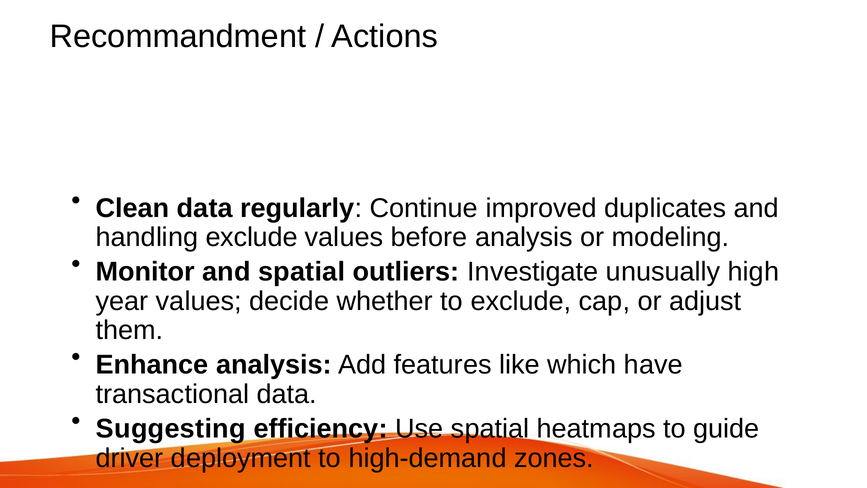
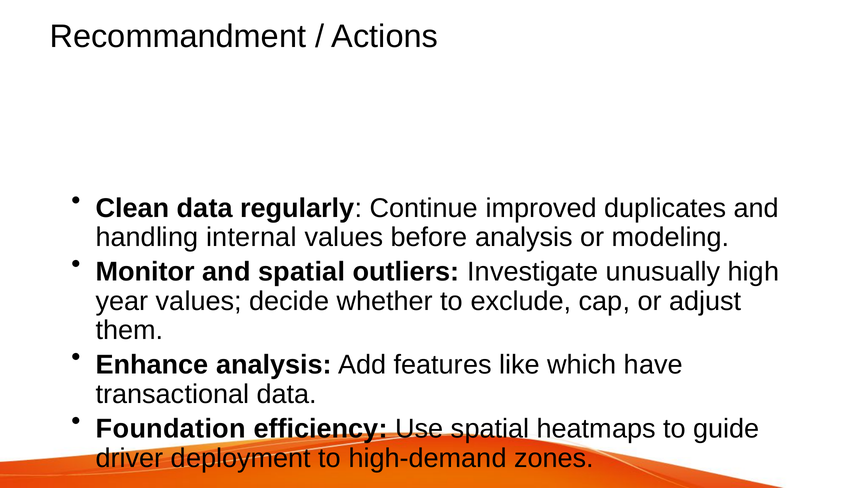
handling exclude: exclude -> internal (251, 237)
Suggesting: Suggesting -> Foundation (171, 429)
